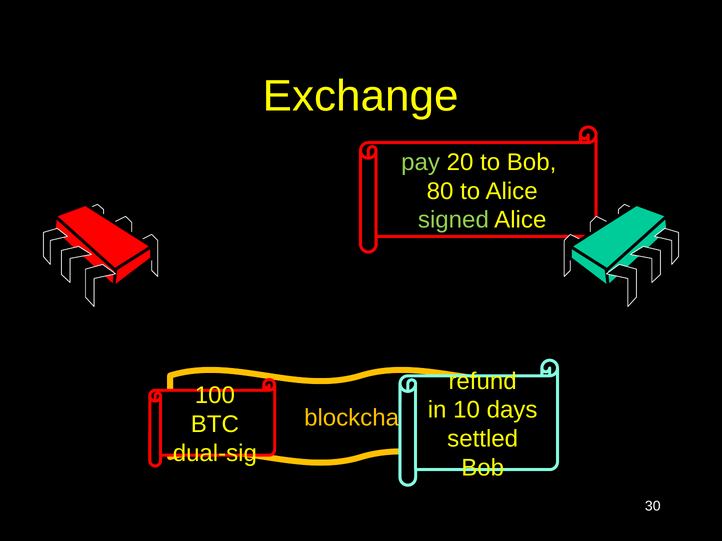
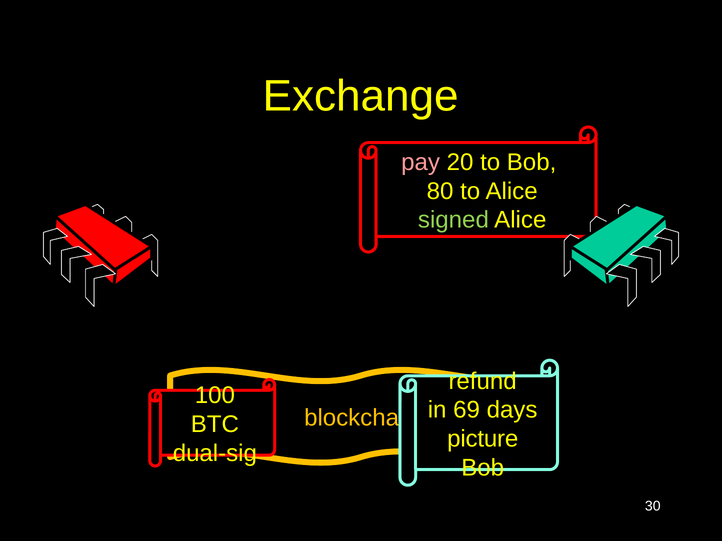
pay colour: light green -> pink (421, 162)
10: 10 -> 69 (467, 410)
settled: settled -> picture (483, 439)
